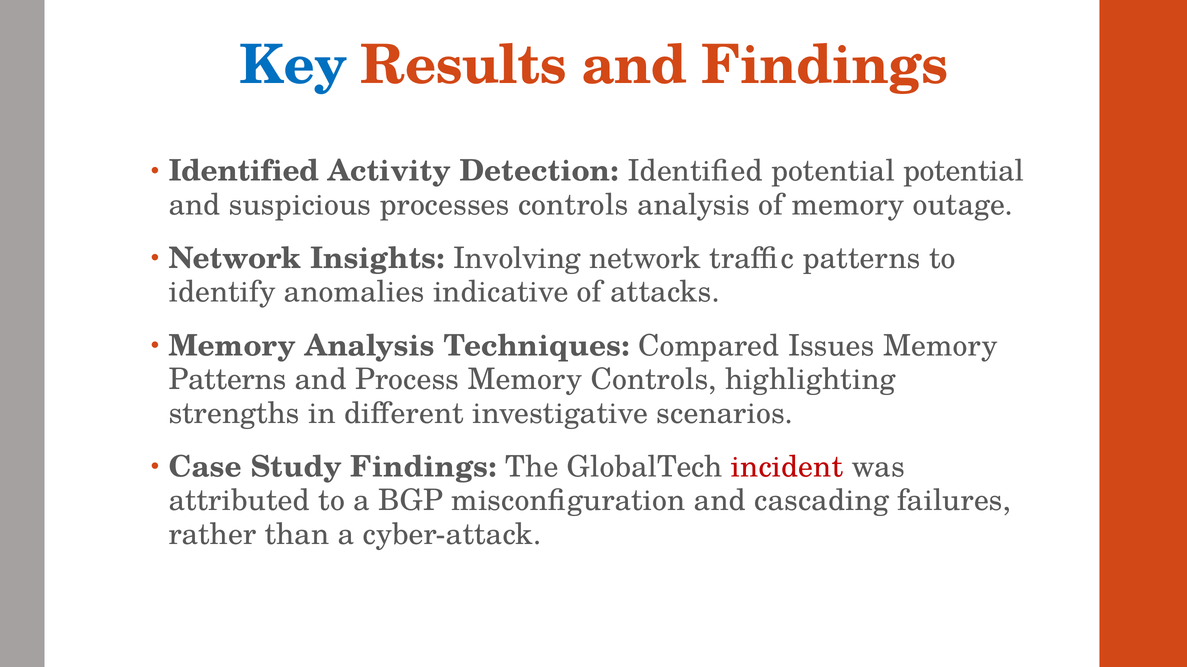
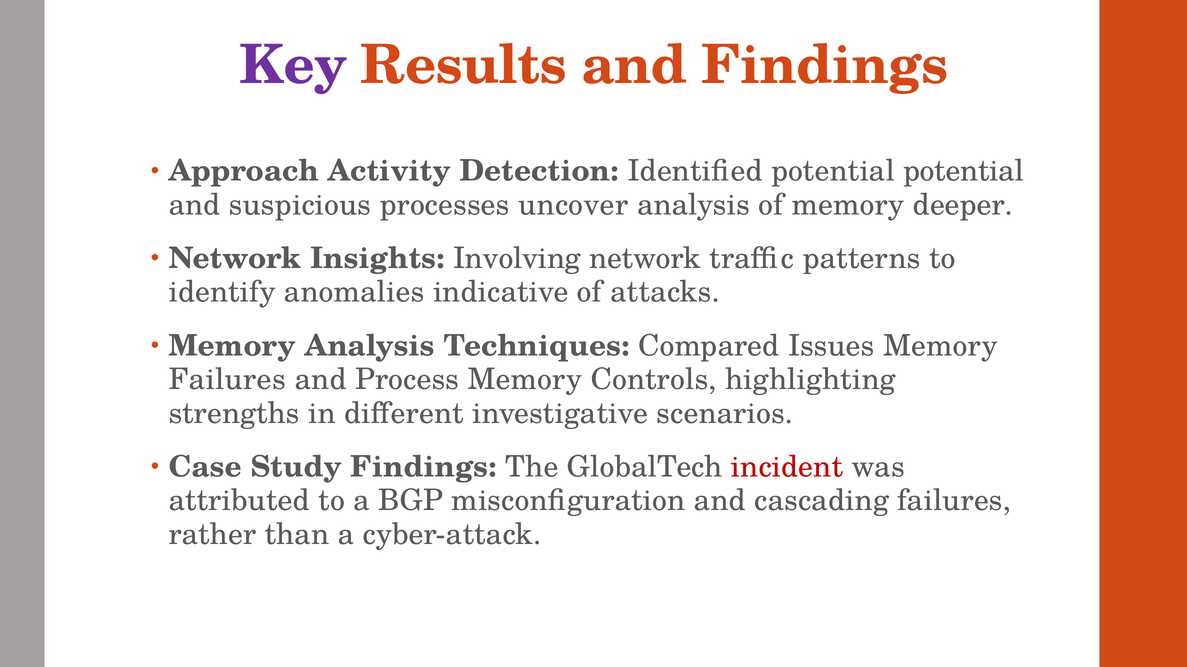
Key colour: blue -> purple (294, 65)
Identified: Identified -> Approach (244, 171)
processes controls: controls -> uncover (573, 205)
outage: outage -> deeper (963, 205)
Patterns: Patterns -> Failures (227, 380)
